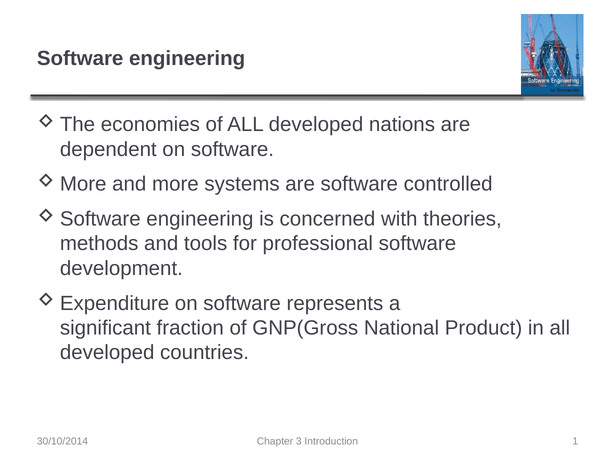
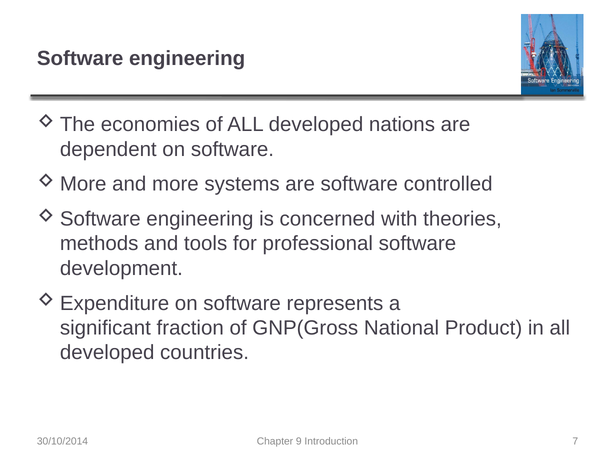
3: 3 -> 9 (299, 440)
1: 1 -> 7 (575, 440)
